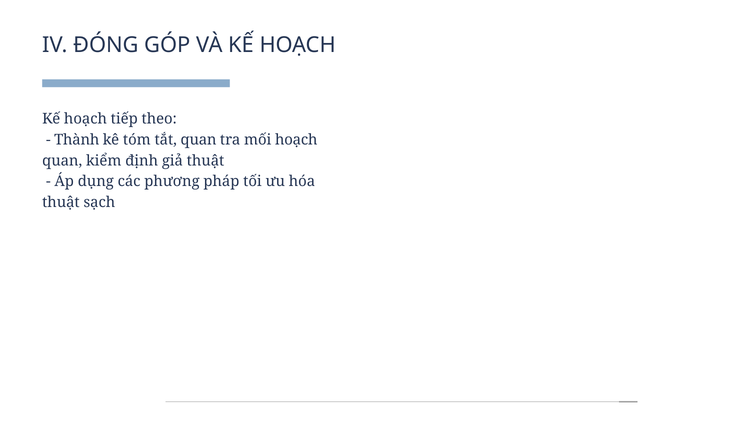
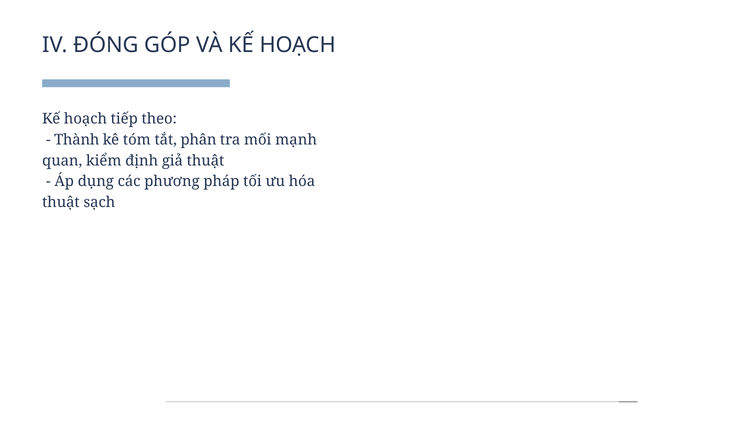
tắt quan: quan -> phân (199, 140)
mối hoạch: hoạch -> mạnh (296, 140)
